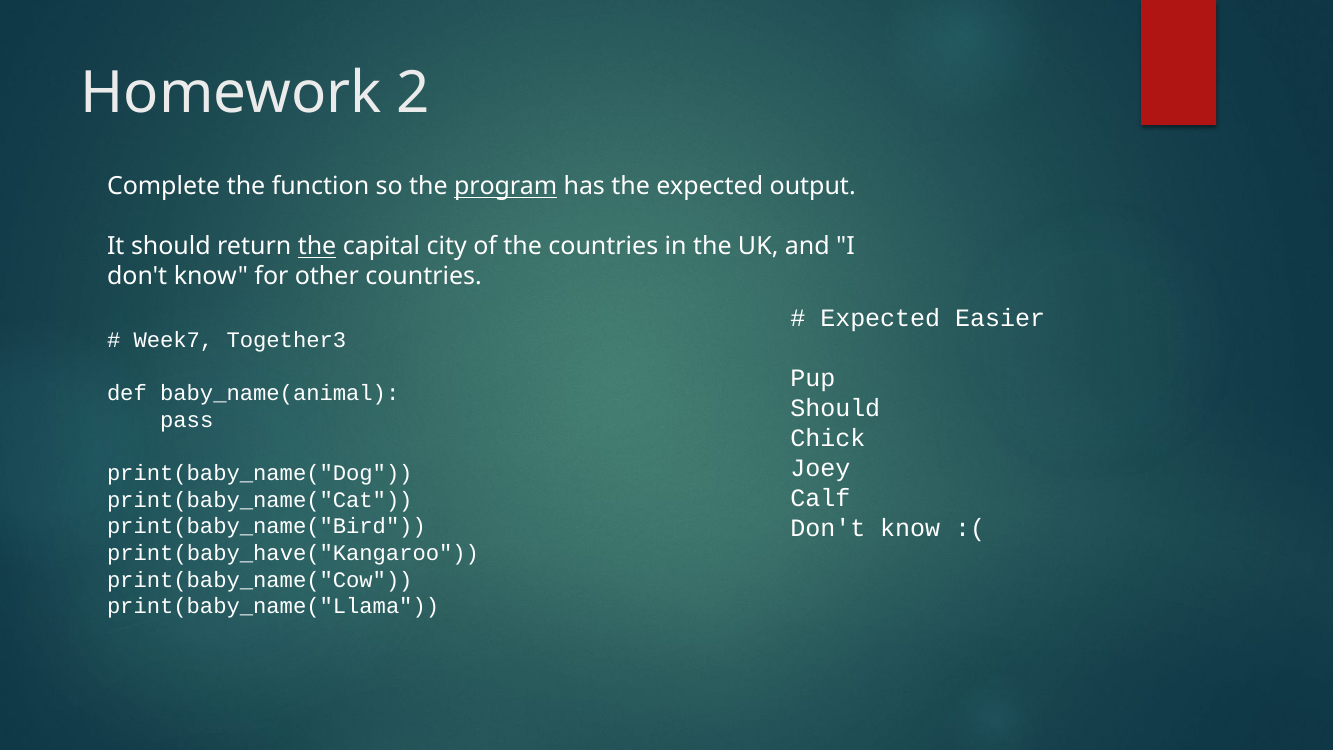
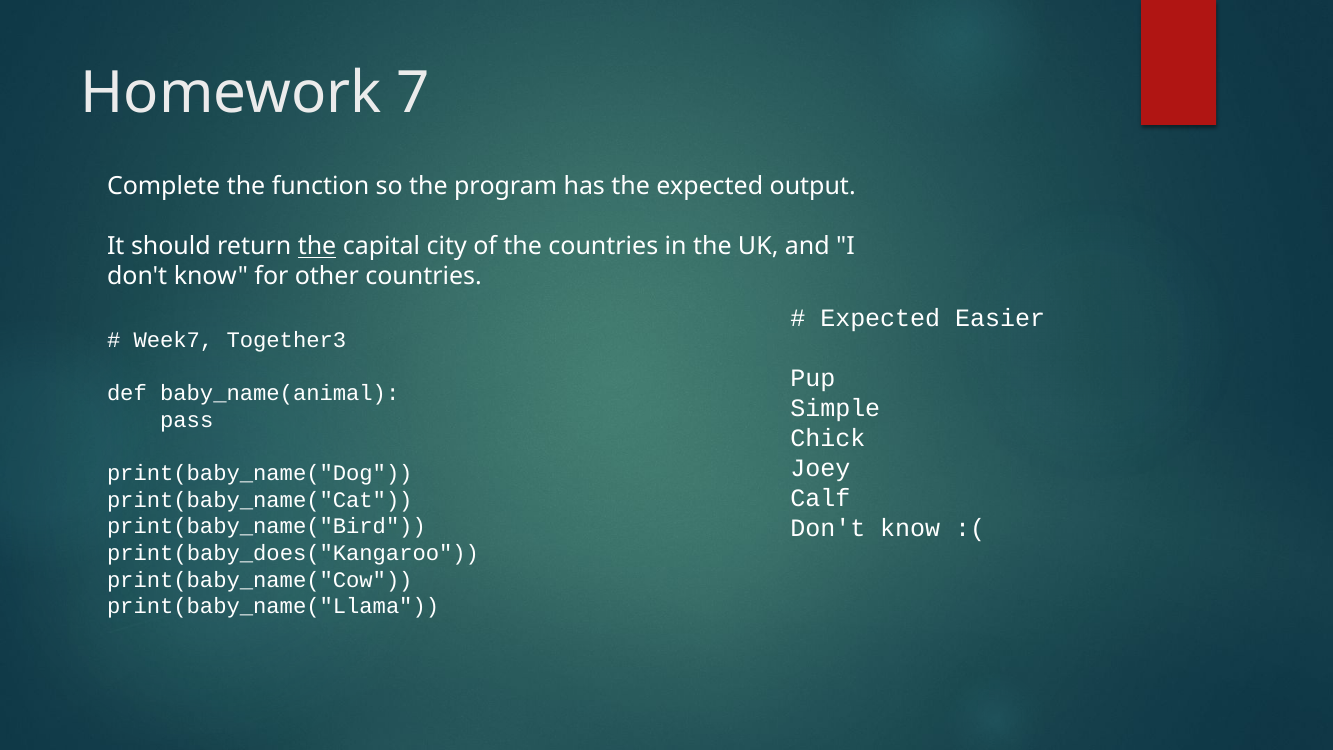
2: 2 -> 7 (413, 94)
program underline: present -> none (506, 186)
Should: Should -> Simple (835, 408)
print(baby_have("Kangaroo: print(baby_have("Kangaroo -> print(baby_does("Kangaroo (293, 553)
